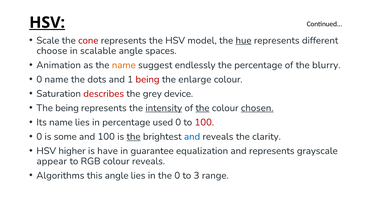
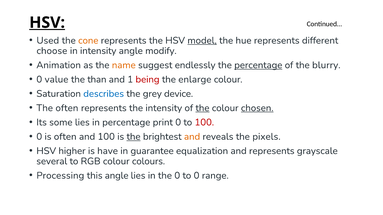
Scale: Scale -> Used (48, 41)
cone colour: red -> orange (88, 41)
model underline: none -> present (202, 41)
hue underline: present -> none (244, 41)
in scalable: scalable -> intensity (98, 51)
spaces: spaces -> modify (161, 51)
percentage underline: none -> present (258, 65)
0 name: name -> value (56, 80)
dots: dots -> than (97, 80)
describes colour: red -> blue (104, 94)
The being: being -> often (67, 108)
intensity underline: present -> none (164, 108)
Its name: name -> some (61, 123)
used: used -> print (163, 123)
is some: some -> often (65, 137)
and colour: blue -> orange (192, 137)
clarity: clarity -> pixels (266, 137)
appear: appear -> several (52, 161)
colour reveals: reveals -> colours (149, 161)
Algorithms: Algorithms -> Processing (60, 176)
to 3: 3 -> 0 (197, 176)
